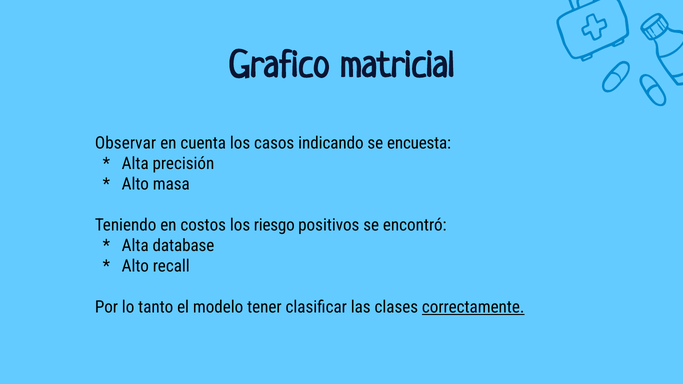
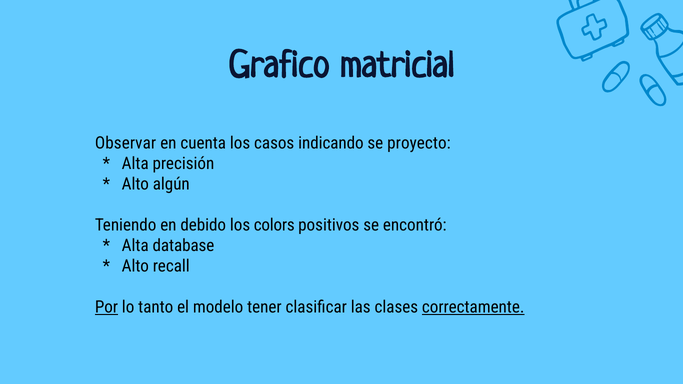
encuesta: encuesta -> proyecto (419, 143)
masa: masa -> algún (171, 184)
costos: costos -> debido (203, 225)
riesgo: riesgo -> colors (274, 225)
Por underline: none -> present (106, 307)
